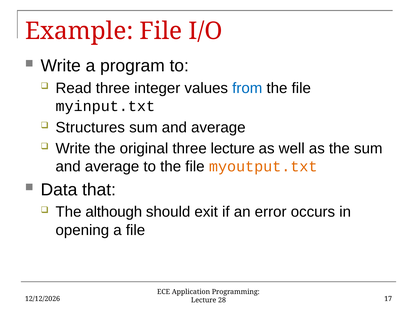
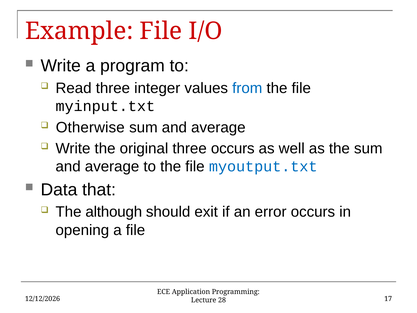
Structures: Structures -> Otherwise (90, 127)
three lecture: lecture -> occurs (233, 148)
myoutput.txt colour: orange -> blue (263, 166)
